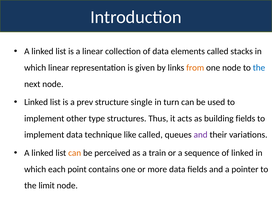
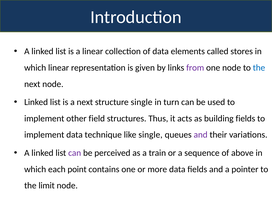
stacks: stacks -> stores (242, 51)
from colour: orange -> purple (195, 68)
a prev: prev -> next (85, 102)
type: type -> field (97, 118)
like called: called -> single (151, 135)
can colour: orange -> purple (75, 153)
of linked: linked -> above (242, 153)
